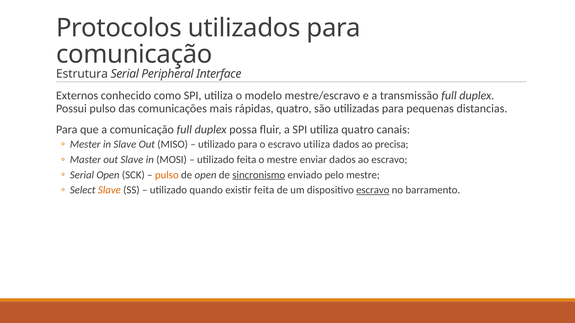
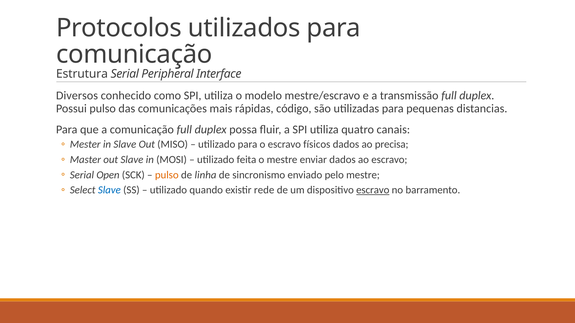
Externos: Externos -> Diversos (77, 96)
rápidas quatro: quatro -> código (294, 109)
escravo utiliza: utiliza -> físicos (317, 145)
de open: open -> linha (206, 175)
sincronismo underline: present -> none (259, 175)
Slave colour: orange -> blue (109, 190)
existir feita: feita -> rede (264, 190)
